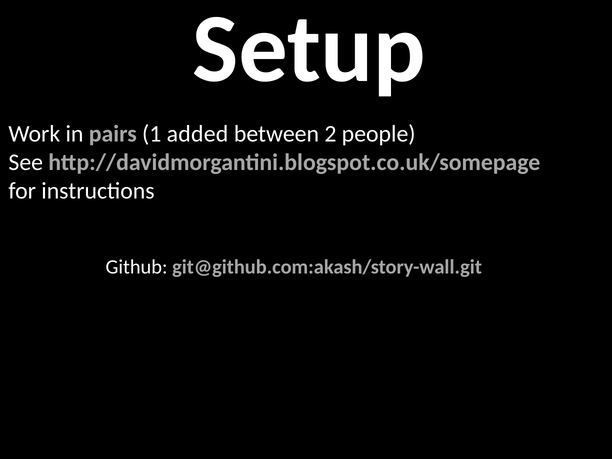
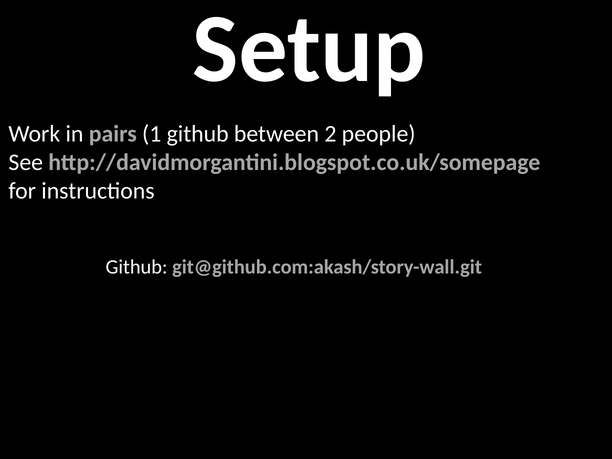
1 added: added -> github (198, 134)
